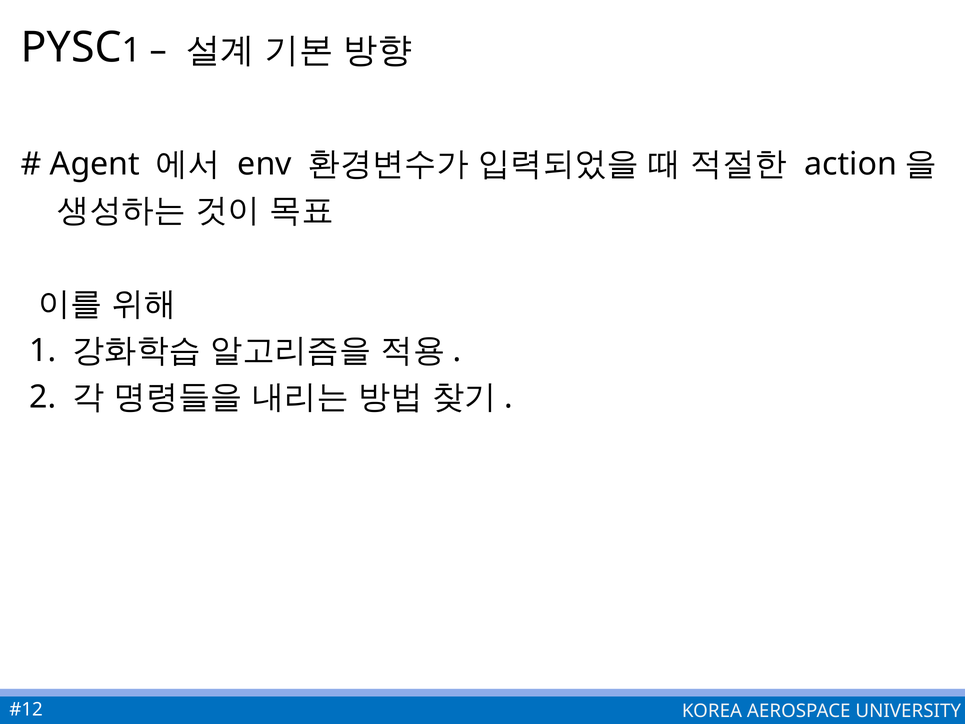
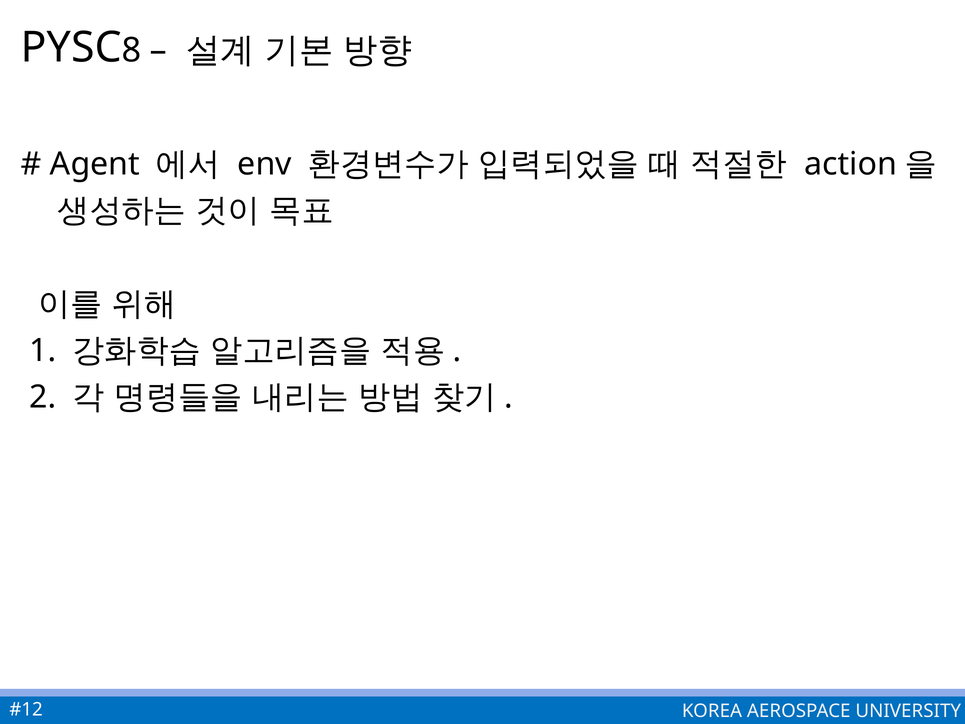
1: 1 -> 8 (131, 50)
